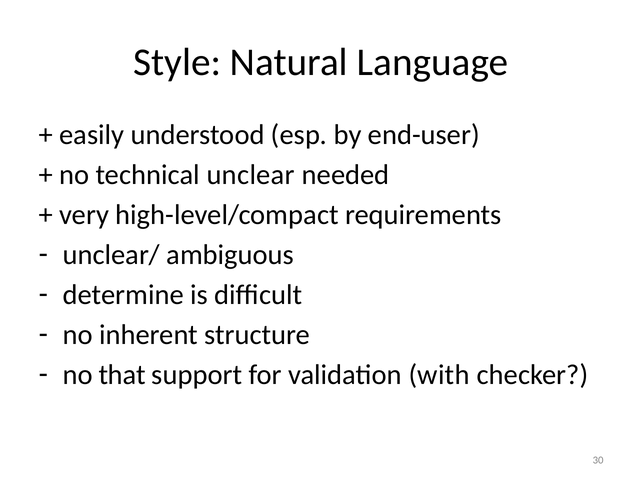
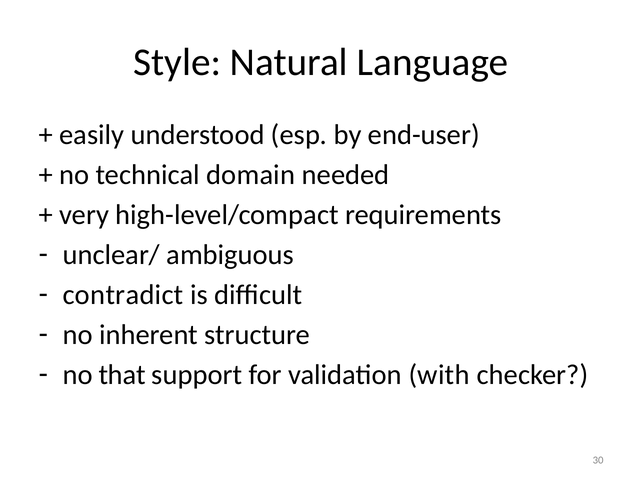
unclear: unclear -> domain (251, 175)
determine: determine -> contradict (123, 295)
